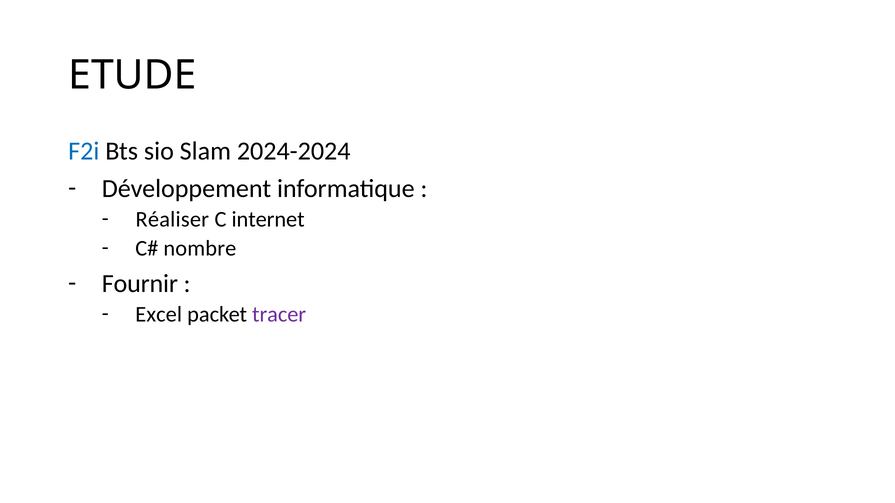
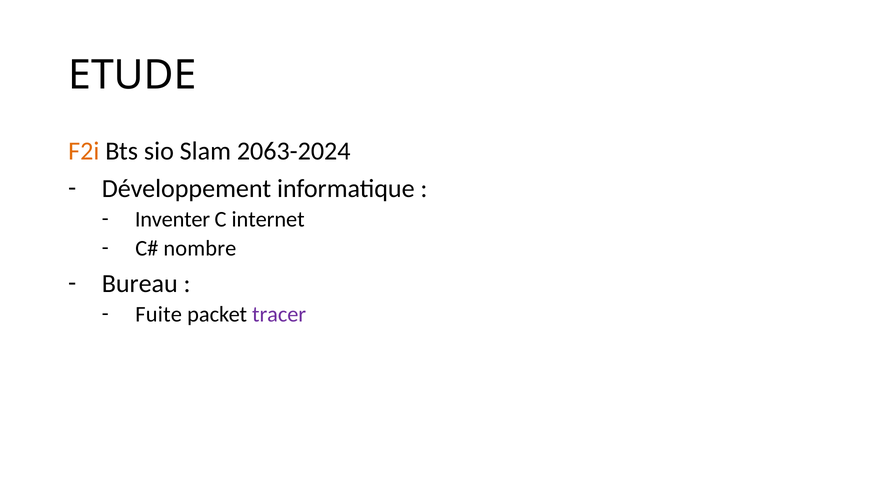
F2i colour: blue -> orange (84, 151)
2024-2024: 2024-2024 -> 2063-2024 (294, 151)
Réaliser: Réaliser -> Inventer (173, 220)
Fournir: Fournir -> Bureau (140, 284)
Excel: Excel -> Fuite (159, 315)
